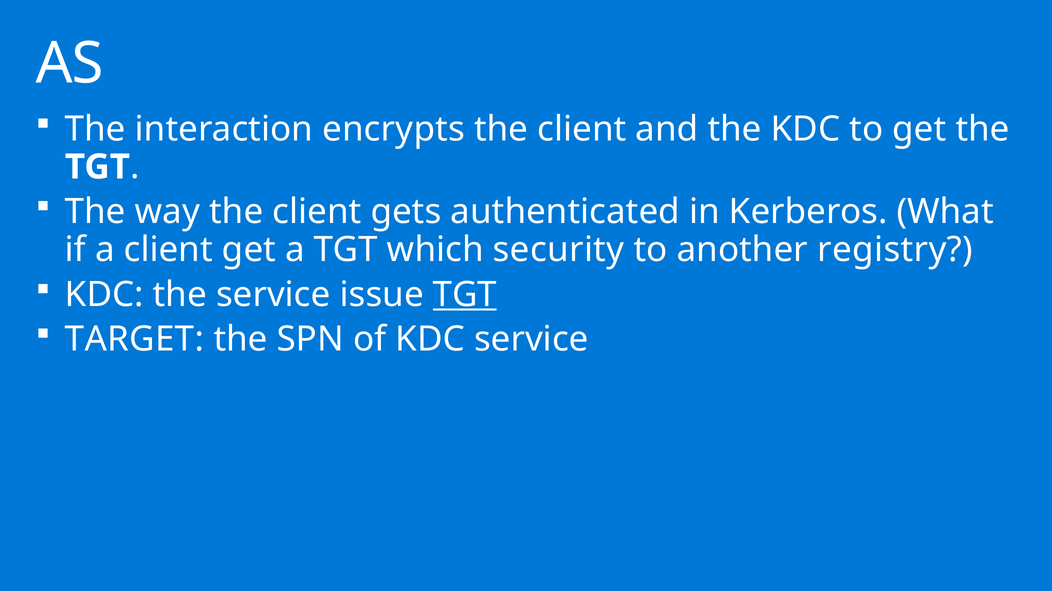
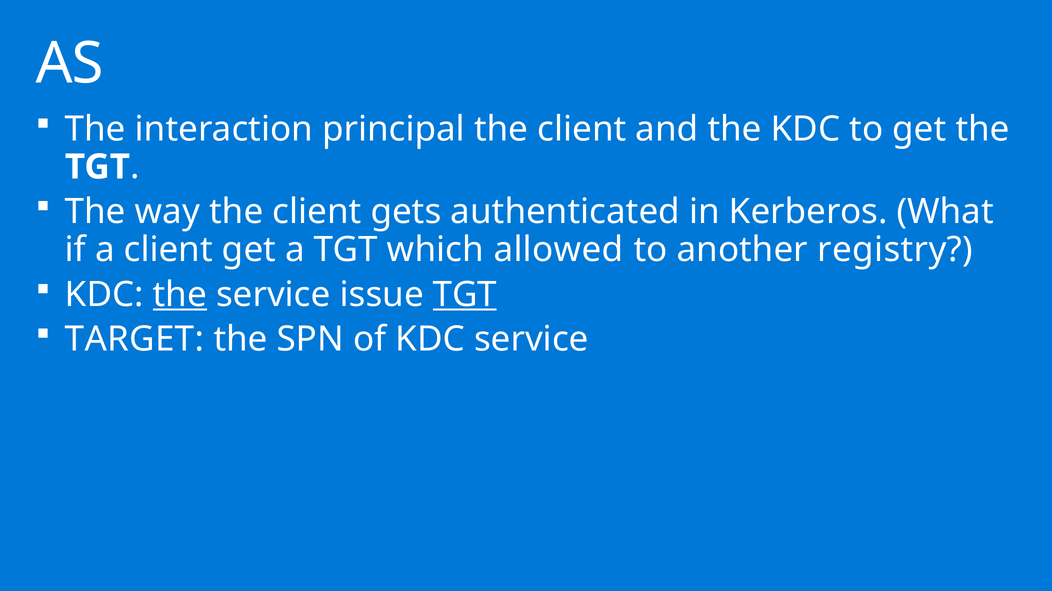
encrypts: encrypts -> principal (394, 129)
security: security -> allowed (559, 250)
the underline: none -> present (180, 295)
